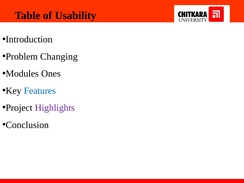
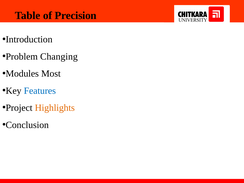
Usability: Usability -> Precision (76, 15)
Ones: Ones -> Most (51, 74)
Highlights colour: purple -> orange (55, 108)
